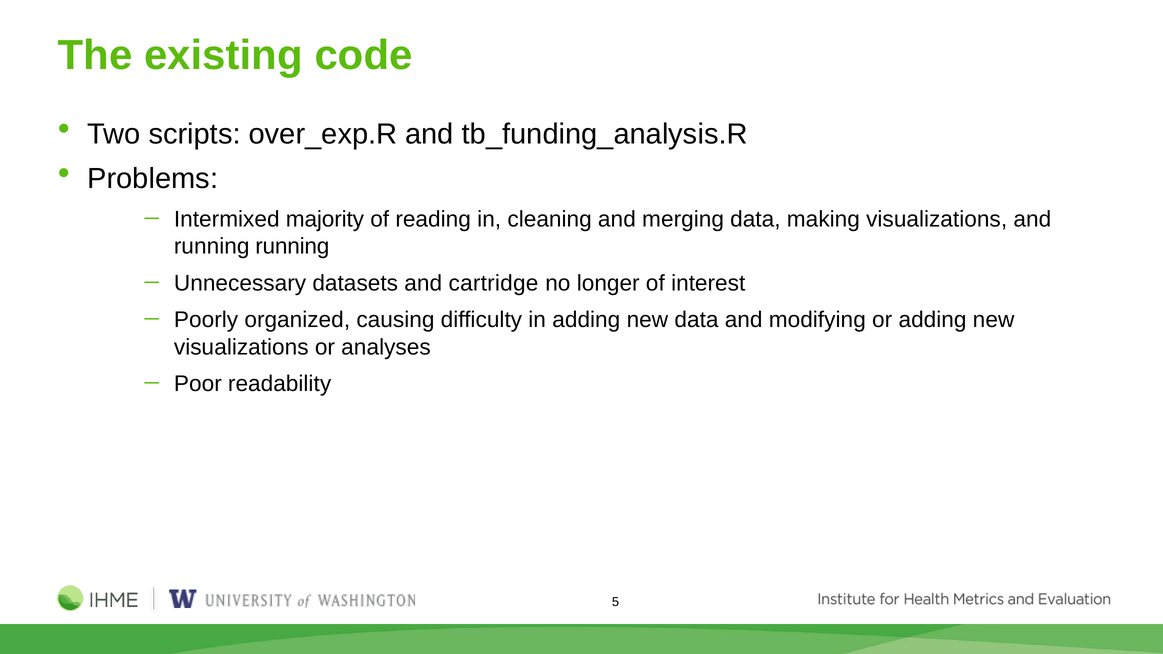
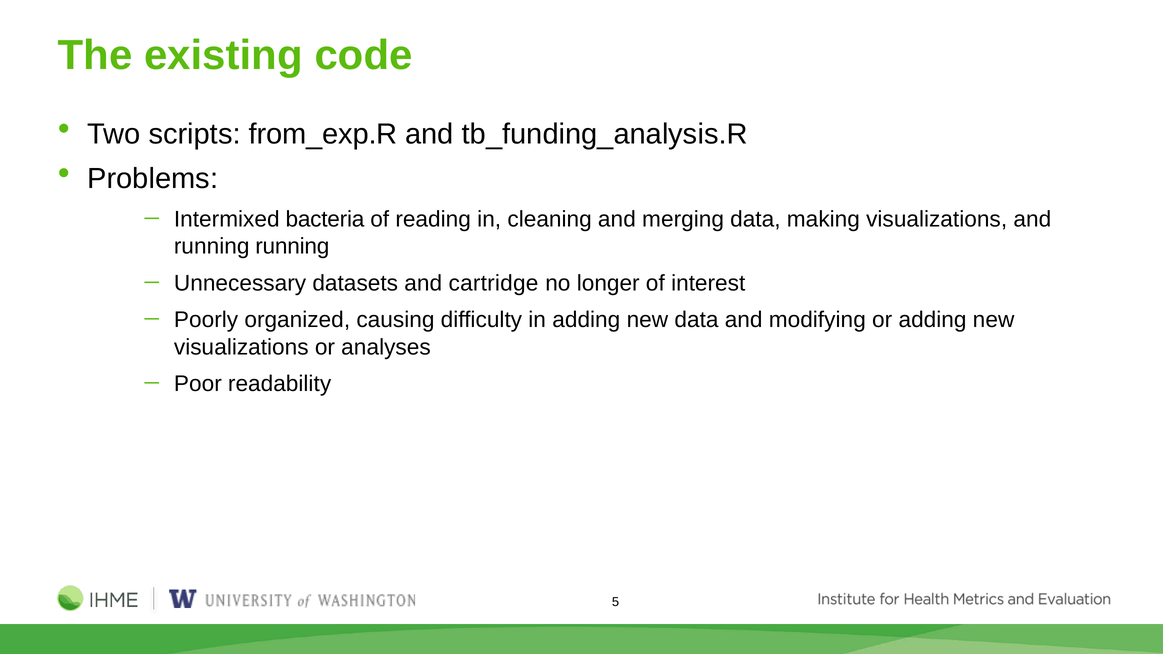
over_exp.R: over_exp.R -> from_exp.R (323, 134)
majority: majority -> bacteria (325, 219)
